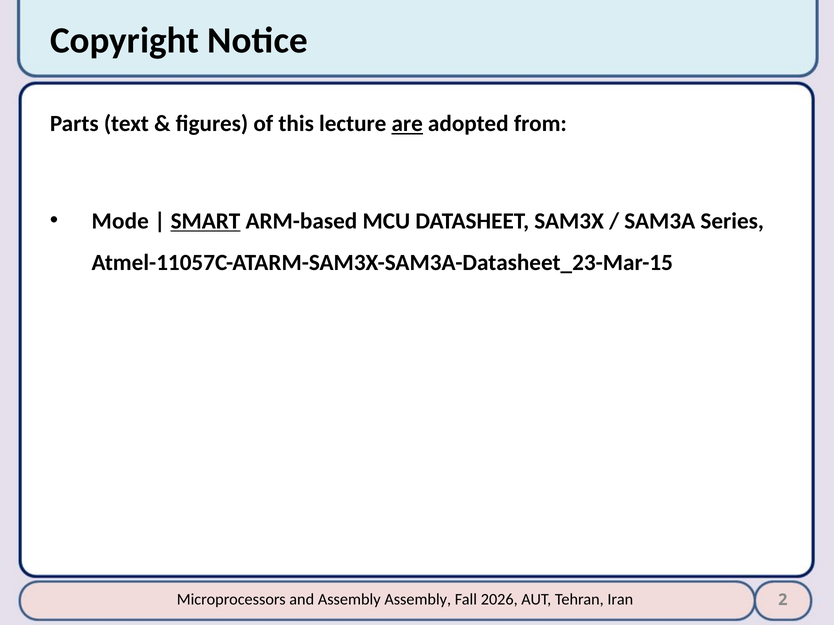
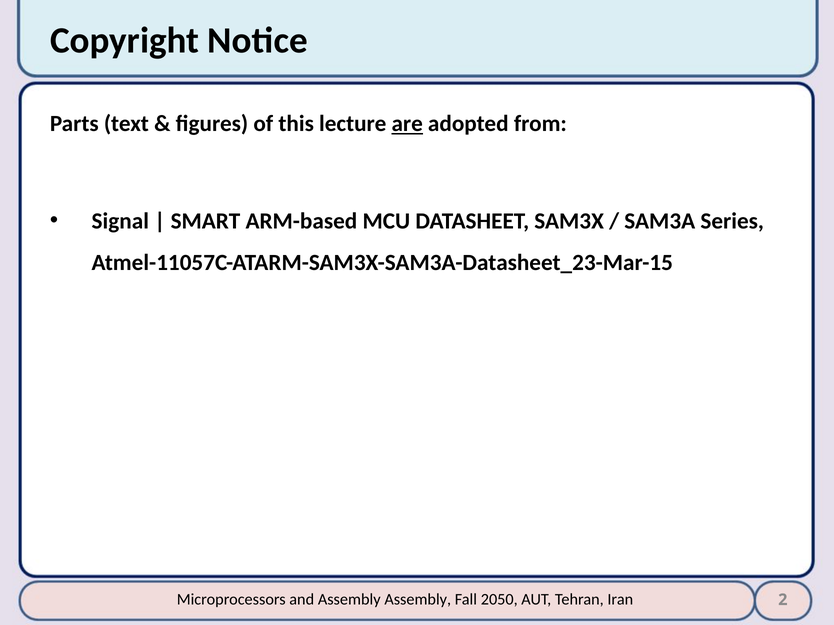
Mode: Mode -> Signal (120, 221)
SMART underline: present -> none (205, 221)
2026: 2026 -> 2050 (499, 600)
